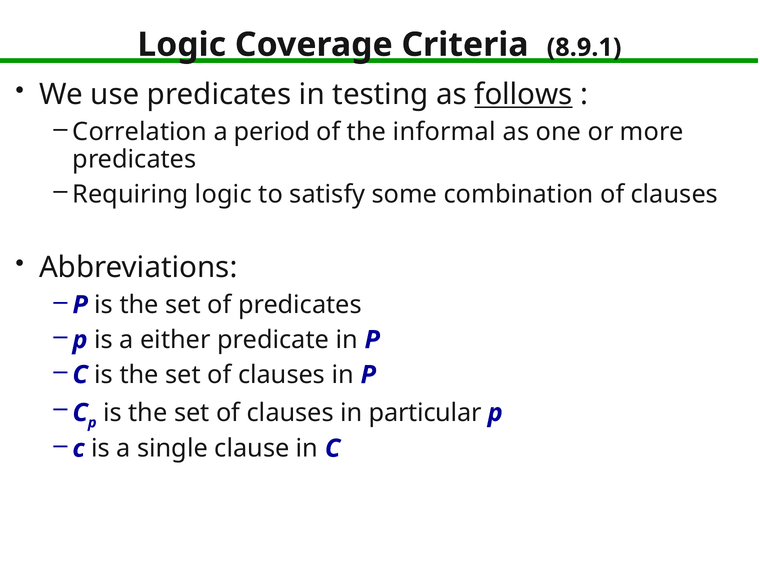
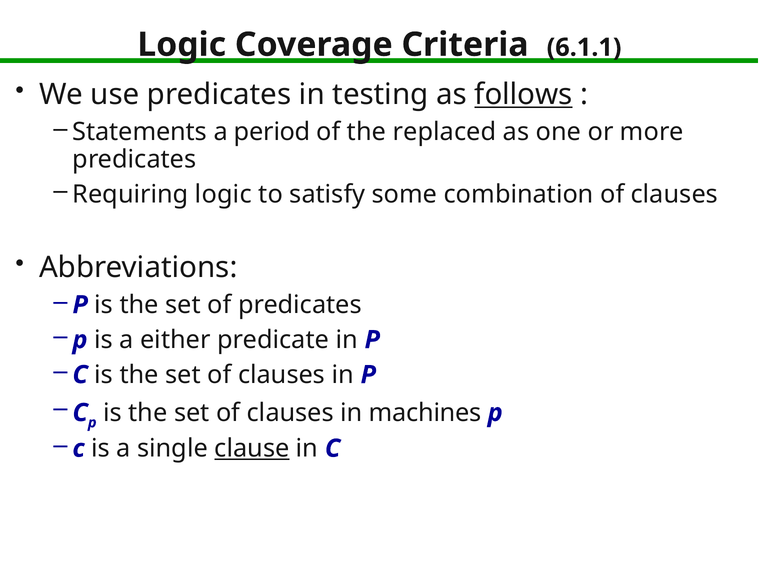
8.9.1: 8.9.1 -> 6.1.1 (584, 47)
Correlation: Correlation -> Statements (140, 132)
informal: informal -> replaced (444, 132)
particular: particular -> machines (425, 413)
clause underline: none -> present (252, 448)
